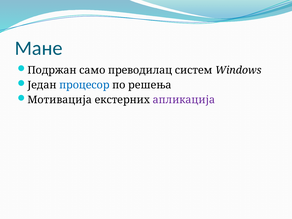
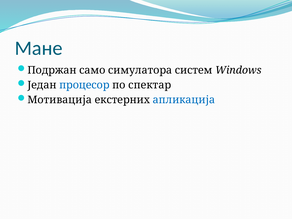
преводилац: преводилац -> симулатора (140, 70)
решења: решења -> спектар (150, 85)
апликација colour: purple -> blue (184, 100)
